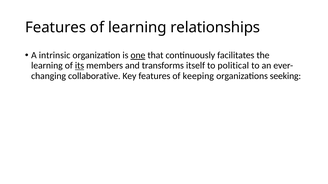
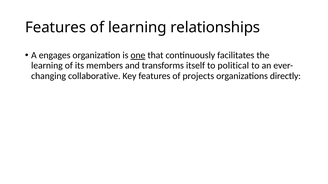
intrinsic: intrinsic -> engages (55, 55)
its underline: present -> none (80, 66)
keeping: keeping -> projects (198, 76)
seeking: seeking -> directly (285, 76)
